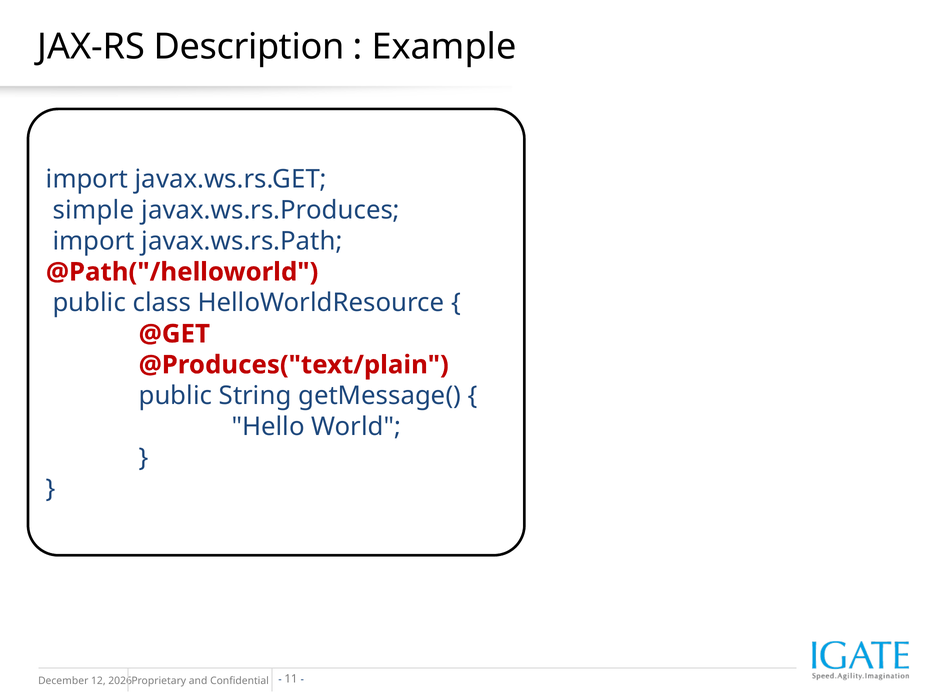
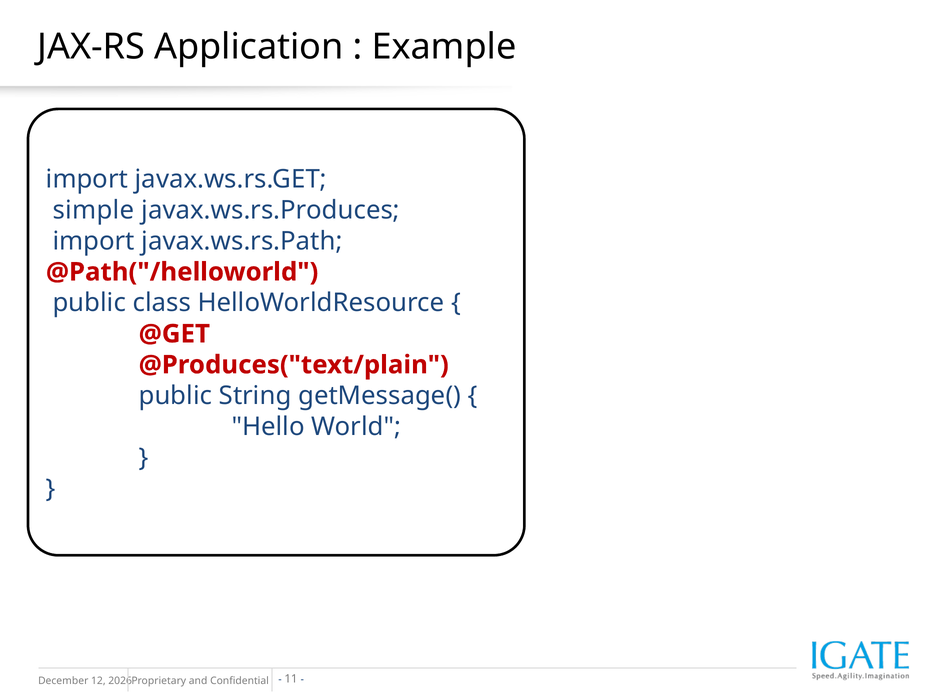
Description: Description -> Application (249, 47)
